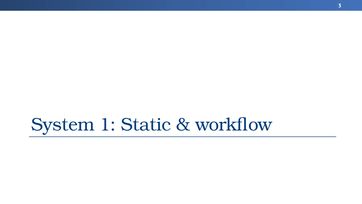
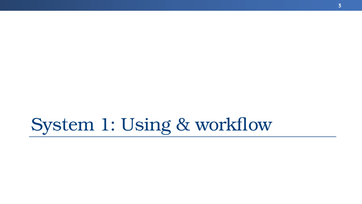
Static: Static -> Using (146, 125)
